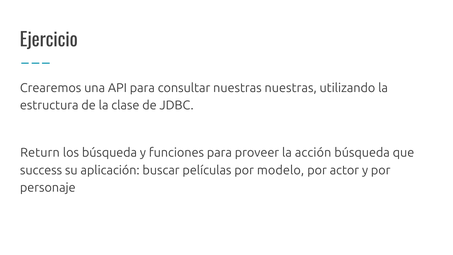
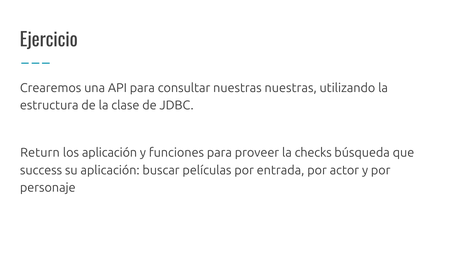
los búsqueda: búsqueda -> aplicación (110, 153)
acción: acción -> checks (313, 153)
modelo: modelo -> entrada (281, 170)
